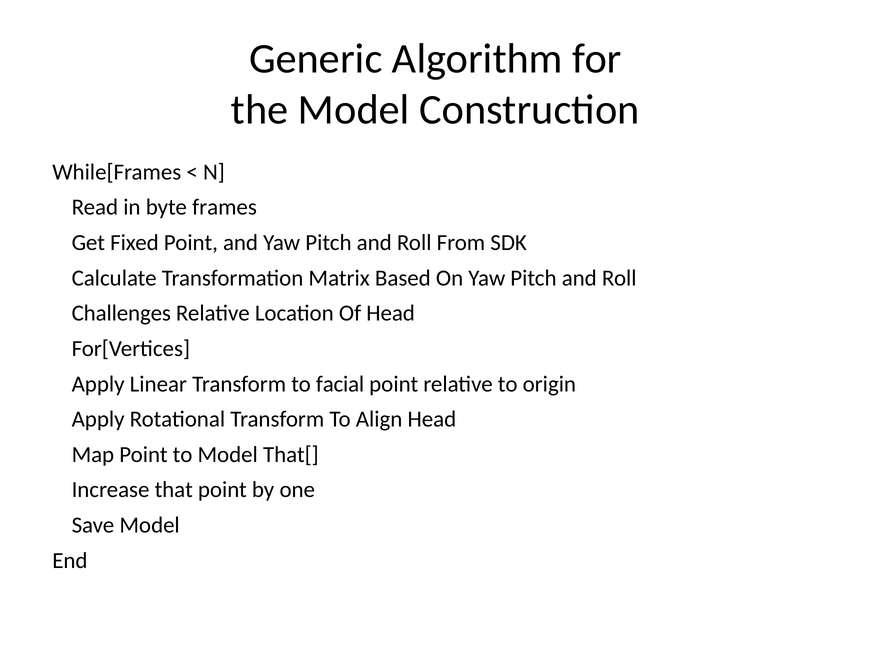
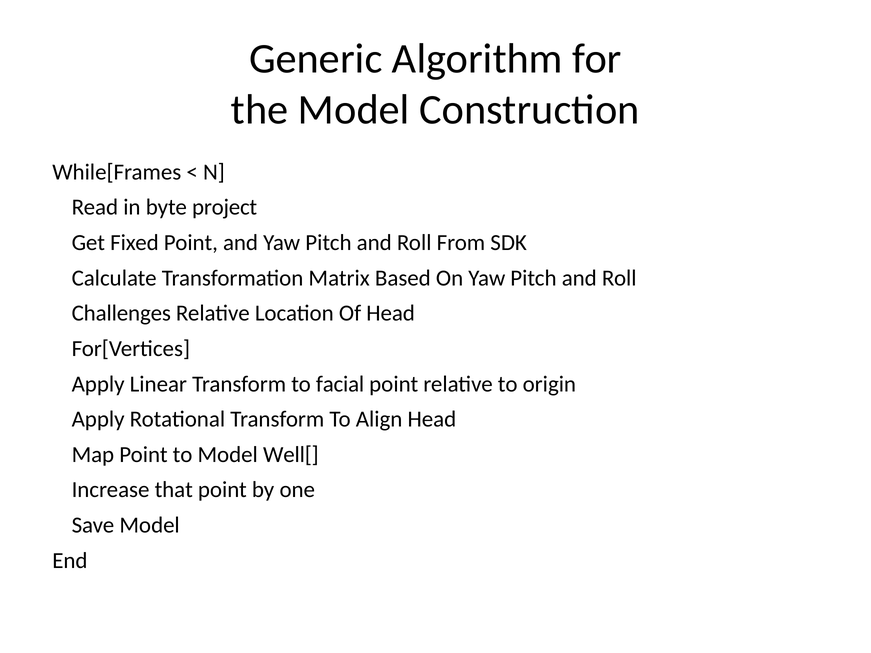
frames: frames -> project (225, 207)
That[: That[ -> Well[ (291, 455)
